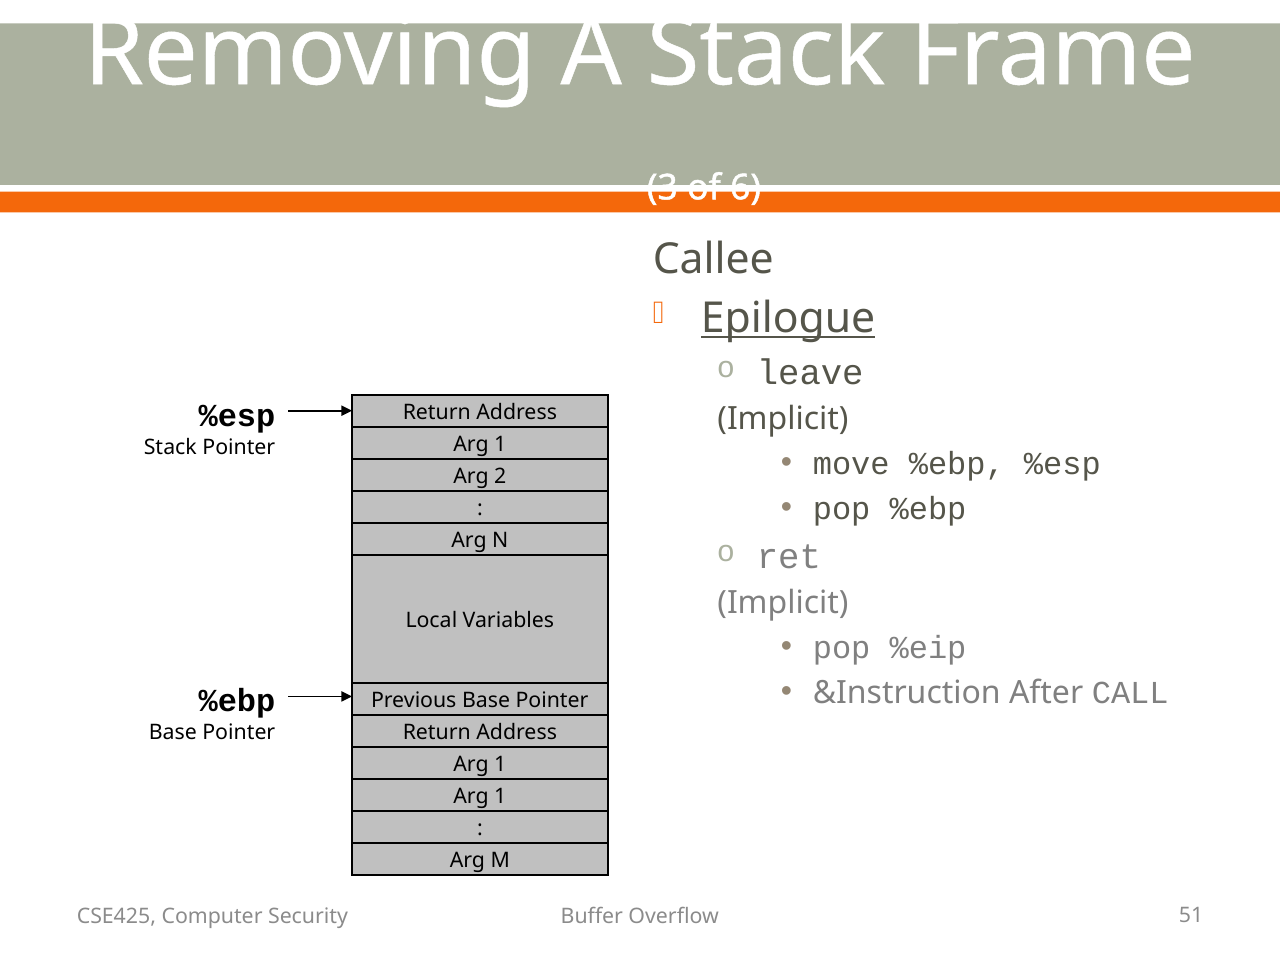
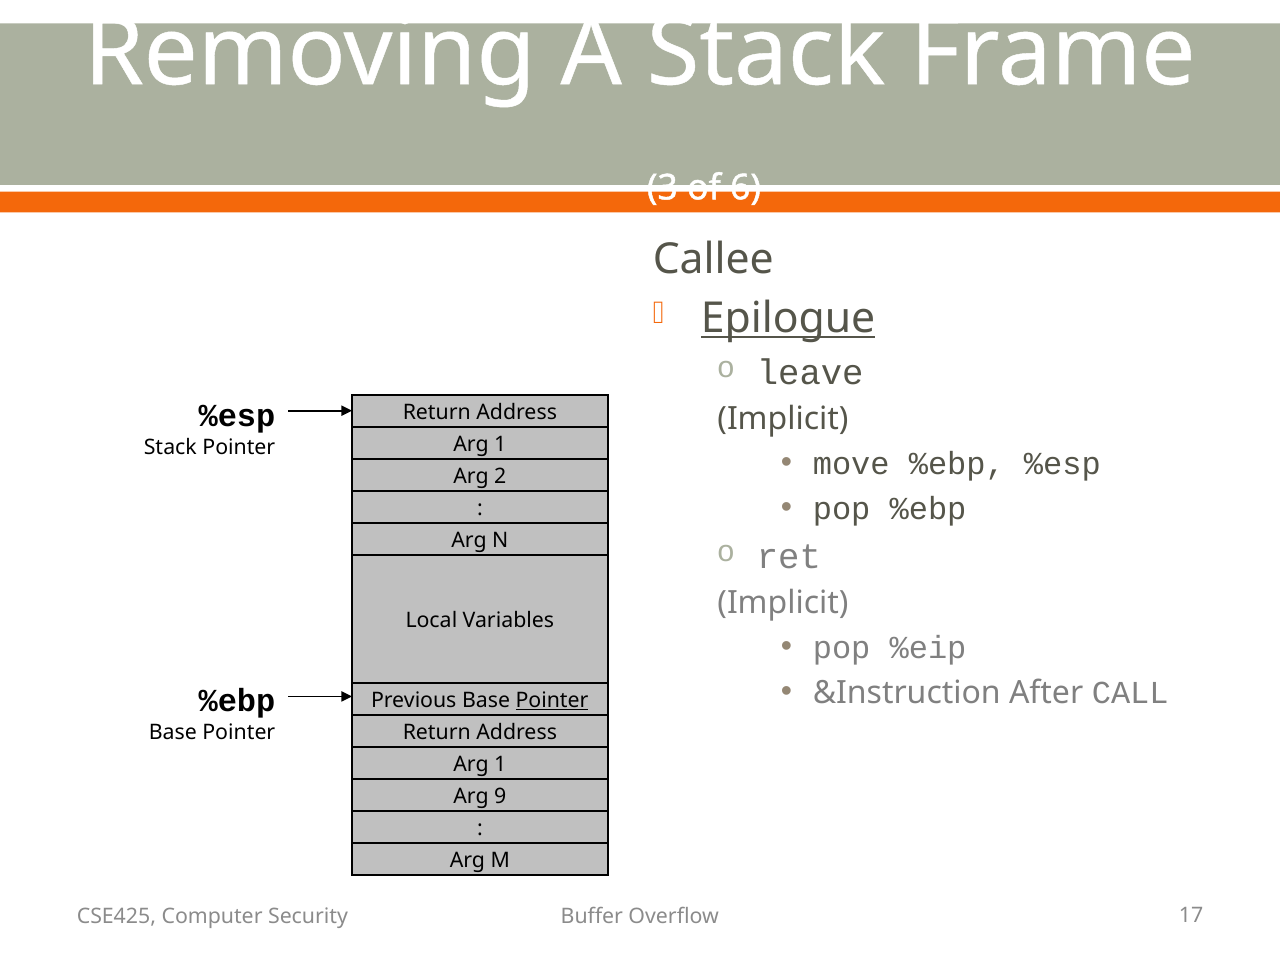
Pointer underline: none -> present (552, 700)
1: 1 -> 9 (500, 796)
51: 51 -> 17 (1191, 915)
